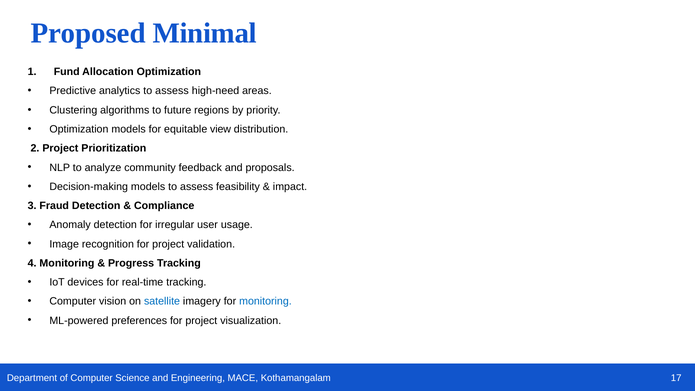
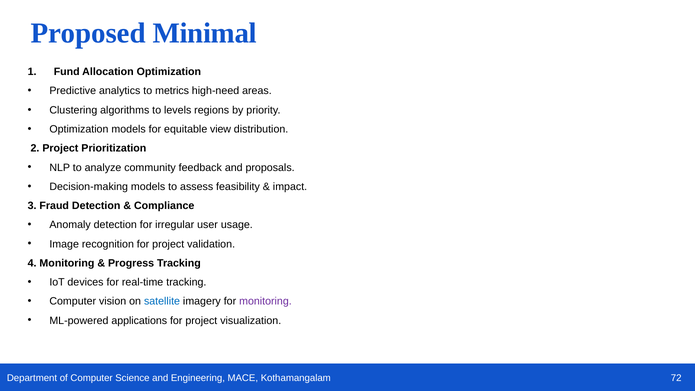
analytics to assess: assess -> metrics (172, 91)
future: future -> levels (178, 110)
monitoring colour: blue -> purple (265, 301)
preferences: preferences -> applications (139, 320)
17: 17 -> 72 (676, 378)
